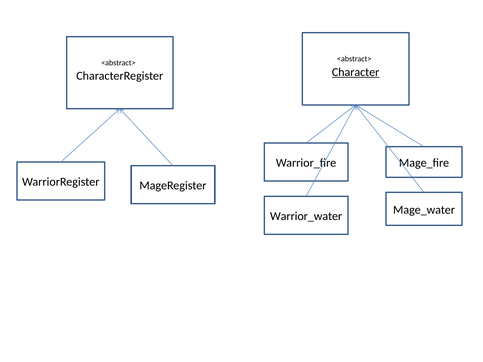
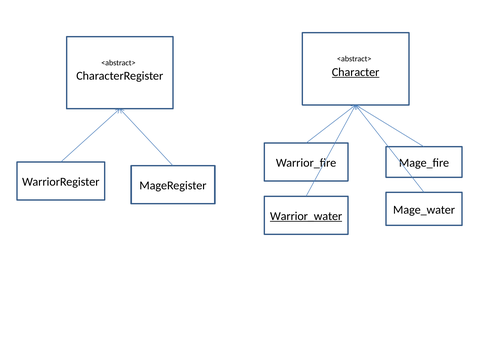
Warrior_water underline: none -> present (306, 216)
